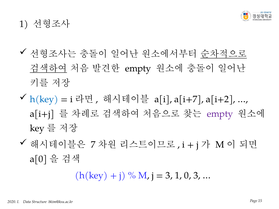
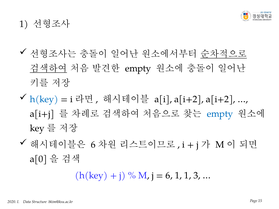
a[i a[i+7: a[i+7 -> a[i+2 (189, 99)
empty colour: purple -> blue (220, 114)
7: 7 -> 6 (93, 145)
3: 3 -> 6 (169, 176)
1 0: 0 -> 1 (188, 176)
